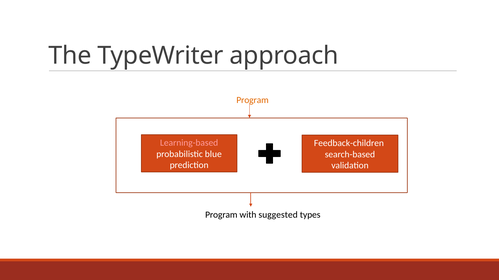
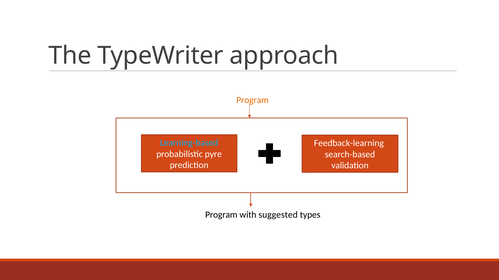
Learning-based colour: pink -> light blue (189, 143)
Feedback-children: Feedback-children -> Feedback-learning (349, 143)
blue: blue -> pyre (213, 154)
